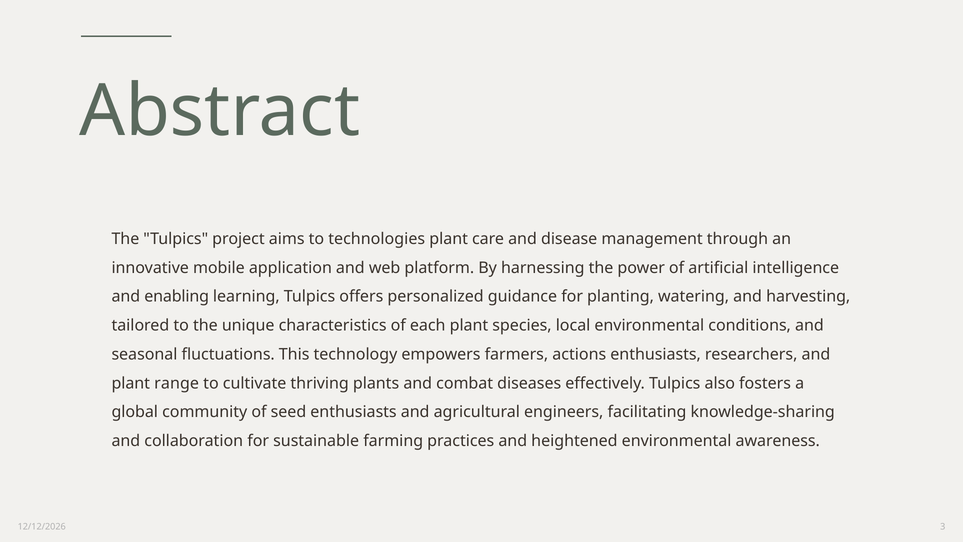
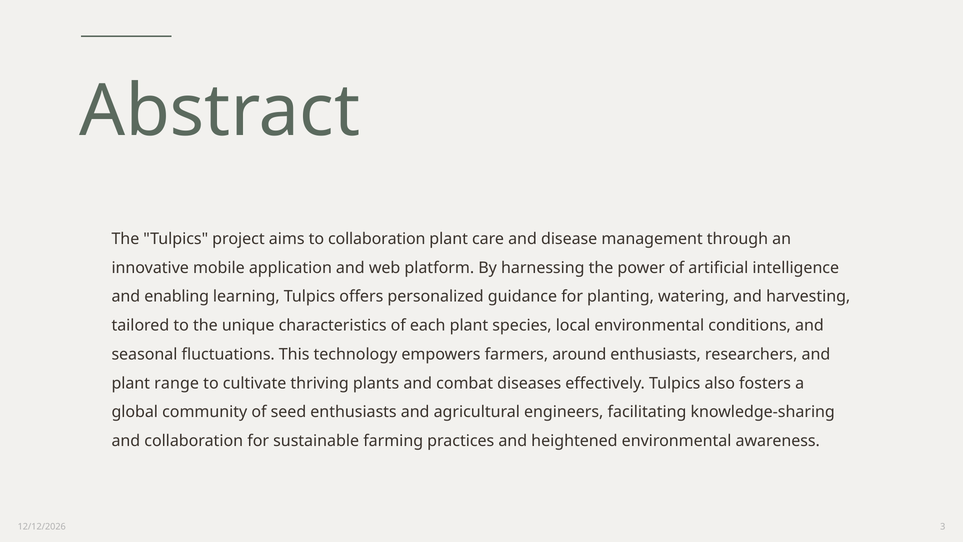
to technologies: technologies -> collaboration (377, 239)
actions: actions -> around (579, 354)
